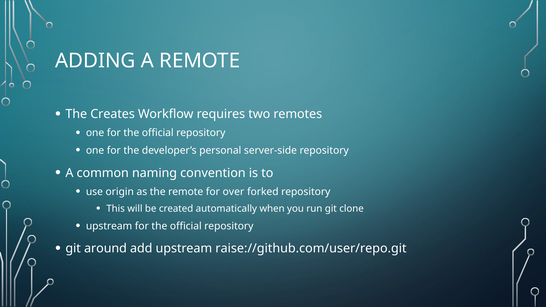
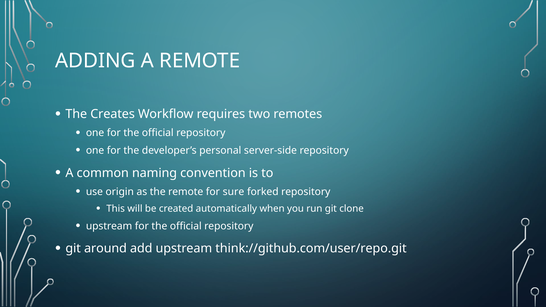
over: over -> sure (233, 192)
raise://github.com/user/repo.git: raise://github.com/user/repo.git -> think://github.com/user/repo.git (311, 249)
